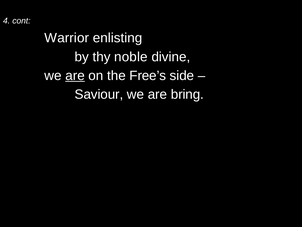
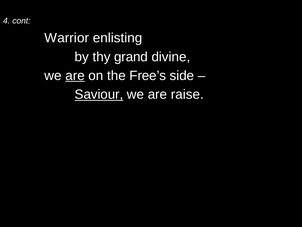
noble: noble -> grand (131, 57)
Saviour underline: none -> present (99, 94)
bring: bring -> raise (187, 94)
